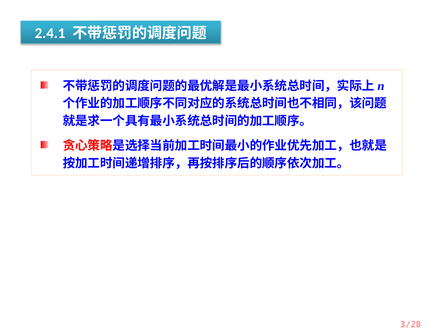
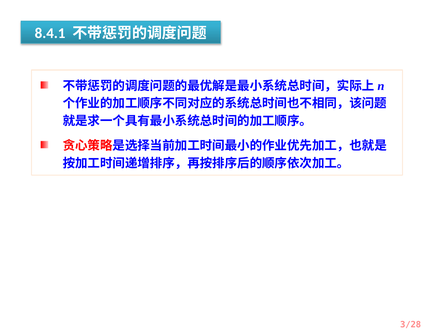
2.4.1: 2.4.1 -> 8.4.1 (50, 33)
